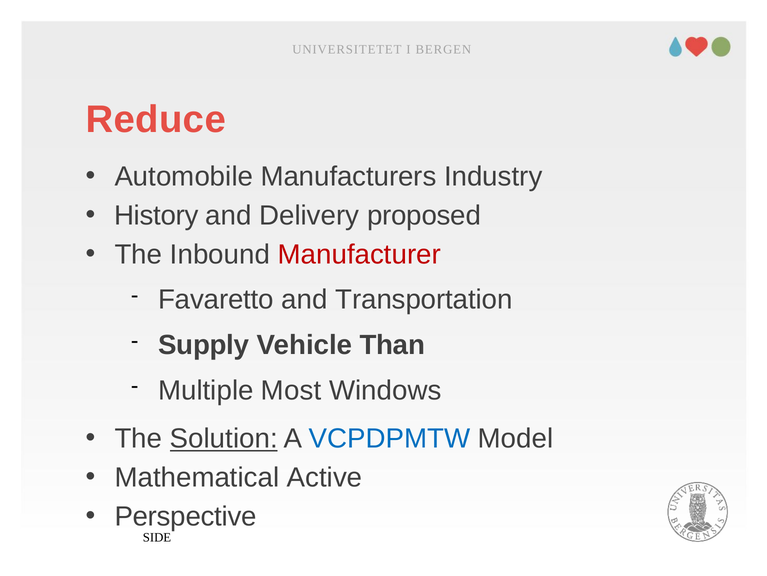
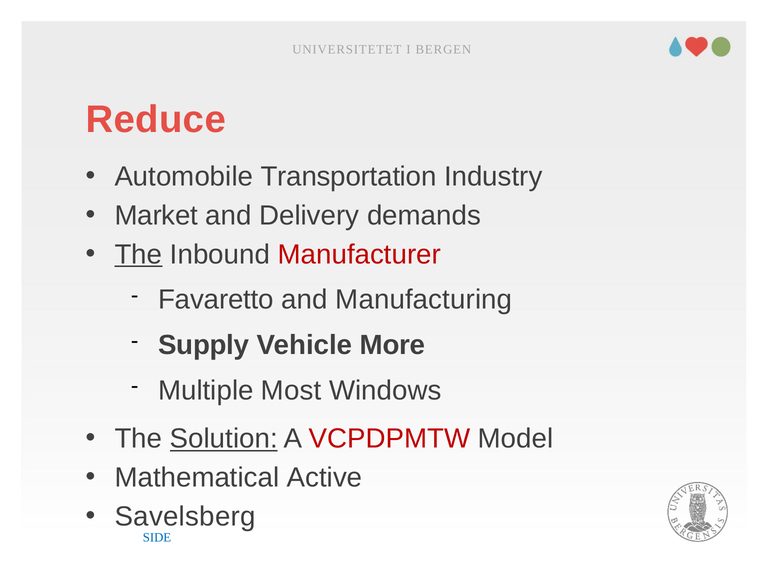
Manufacturers: Manufacturers -> Transportation (349, 177)
History: History -> Market (156, 215)
proposed: proposed -> demands (424, 215)
The underline: none -> present (138, 254)
Transportation: Transportation -> Manufacturing (424, 299)
Than: Than -> More (392, 345)
VCPDPMTW colour: blue -> red (389, 438)
Perspective: Perspective -> Savelsberg (185, 516)
SIDE colour: black -> blue (157, 537)
